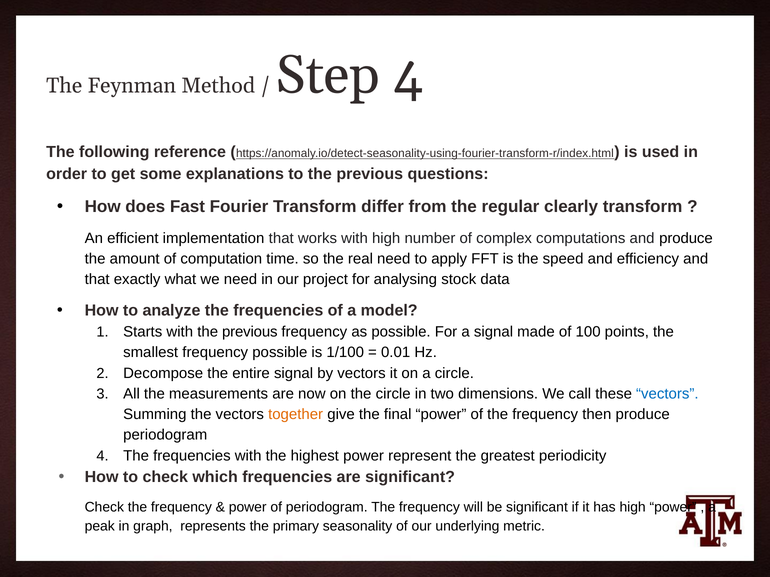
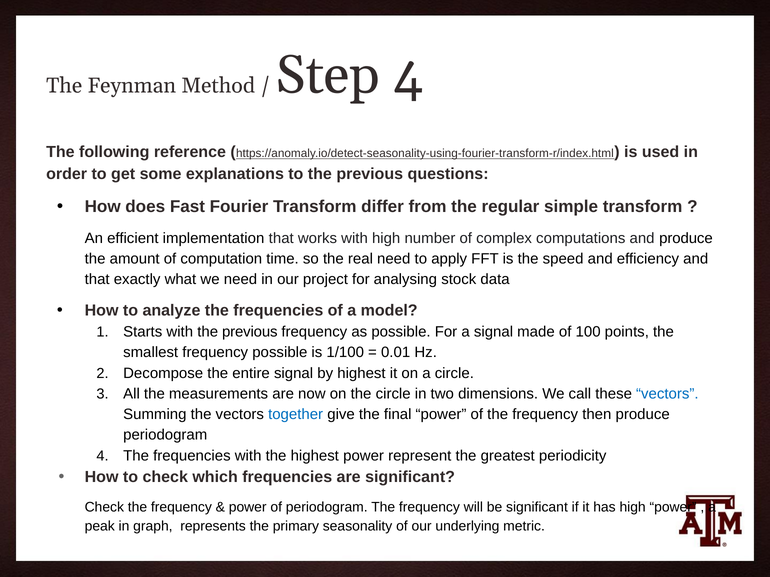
clearly: clearly -> simple (571, 207)
by vectors: vectors -> highest (361, 373)
together colour: orange -> blue (296, 415)
